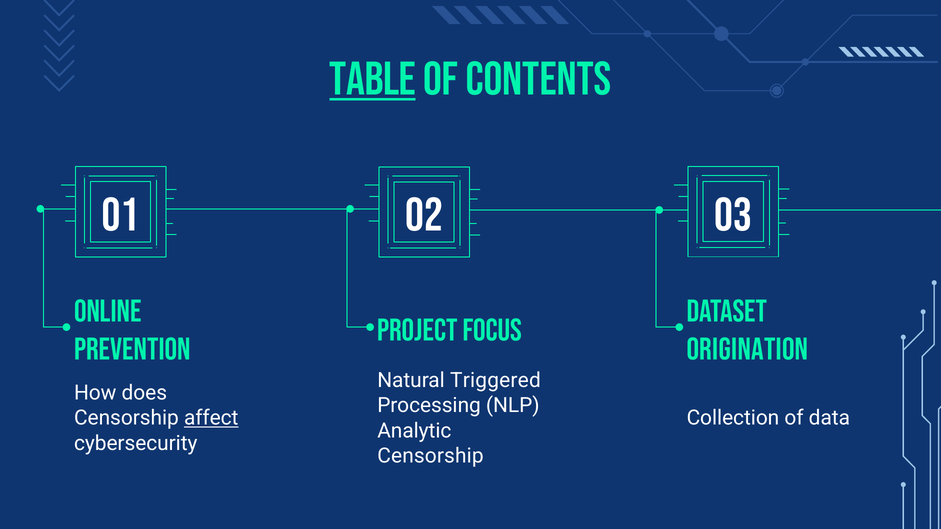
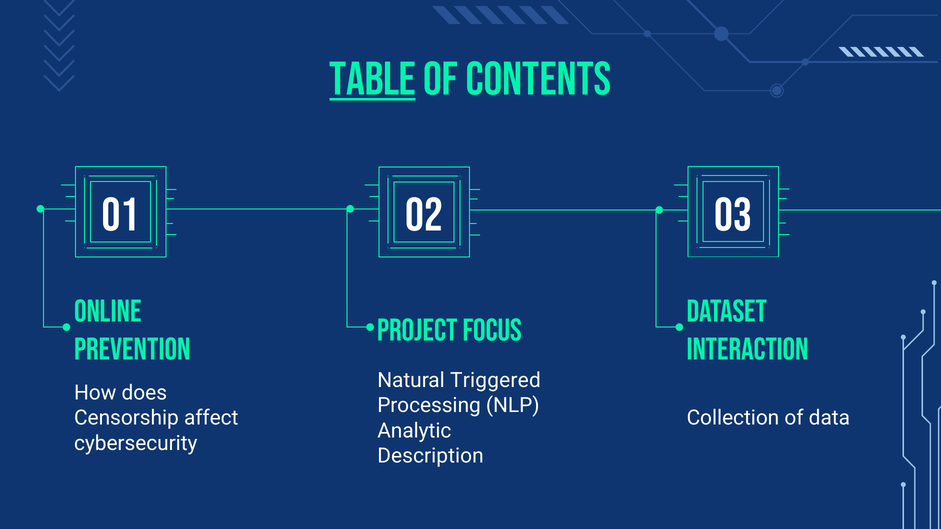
origination: origination -> interaction (748, 349)
affect underline: present -> none (211, 418)
Censorship: Censorship -> Description (431, 456)
